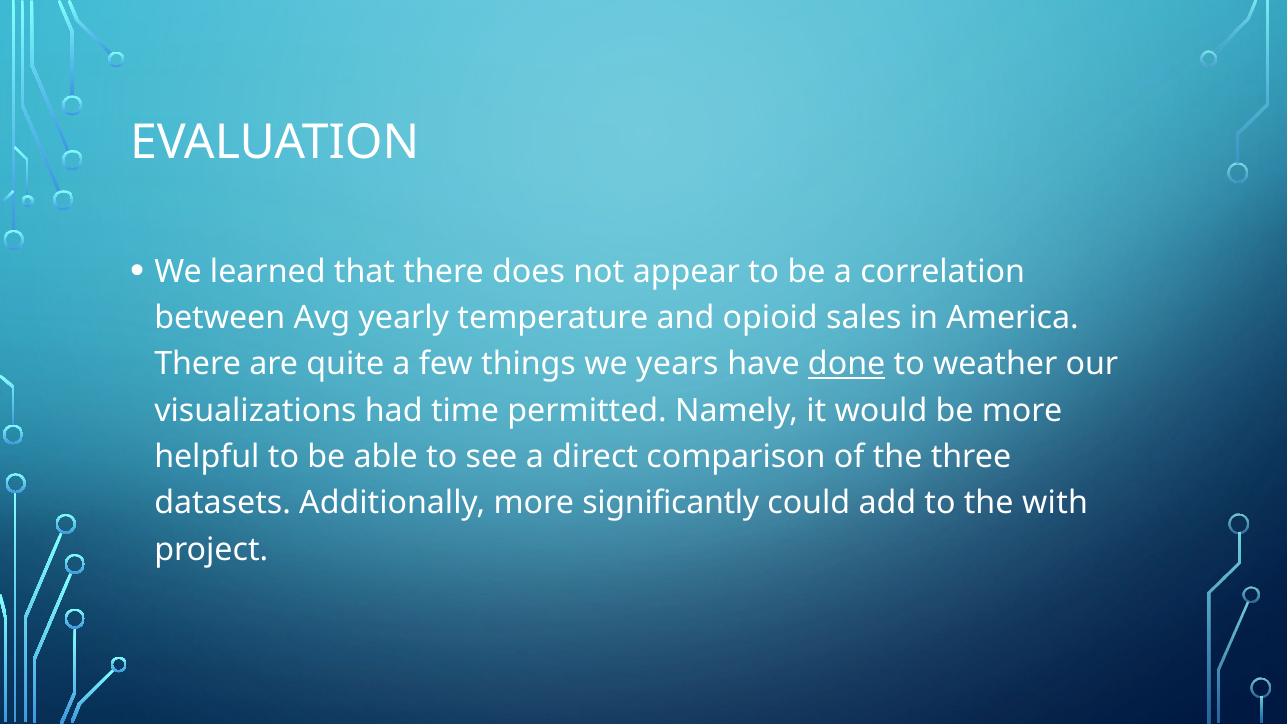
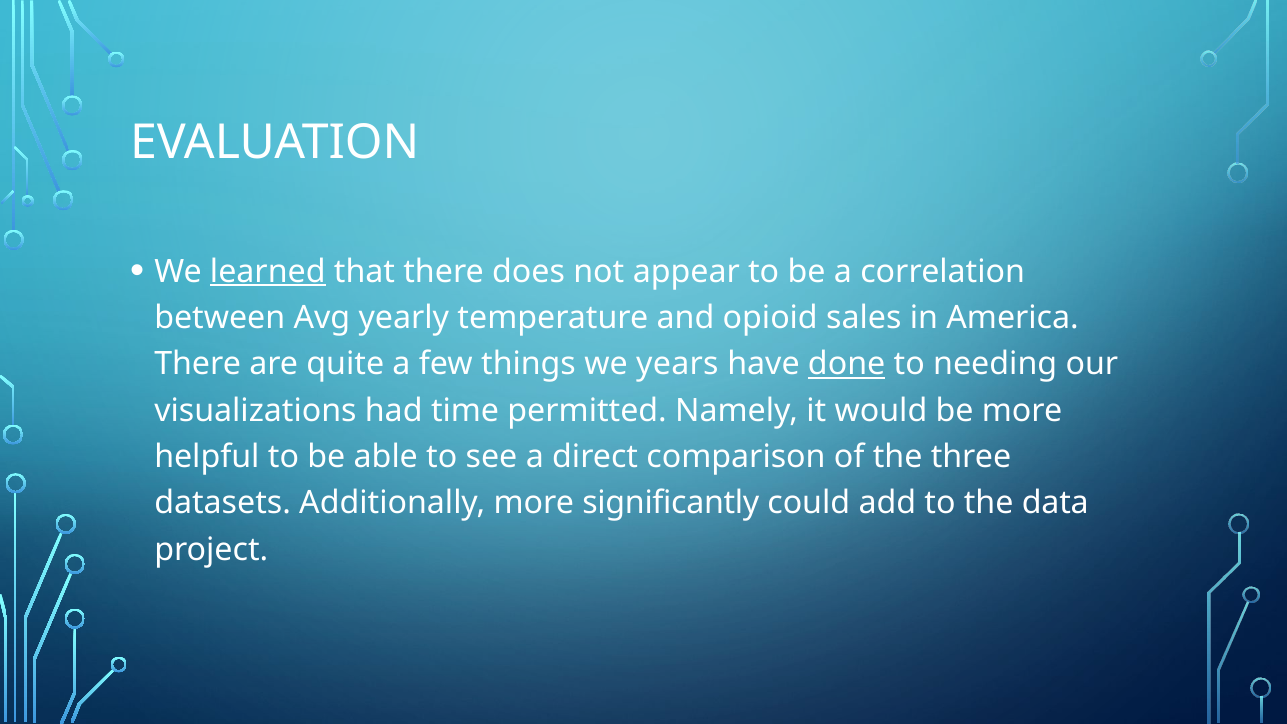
learned underline: none -> present (268, 272)
weather: weather -> needing (995, 364)
with: with -> data (1055, 503)
